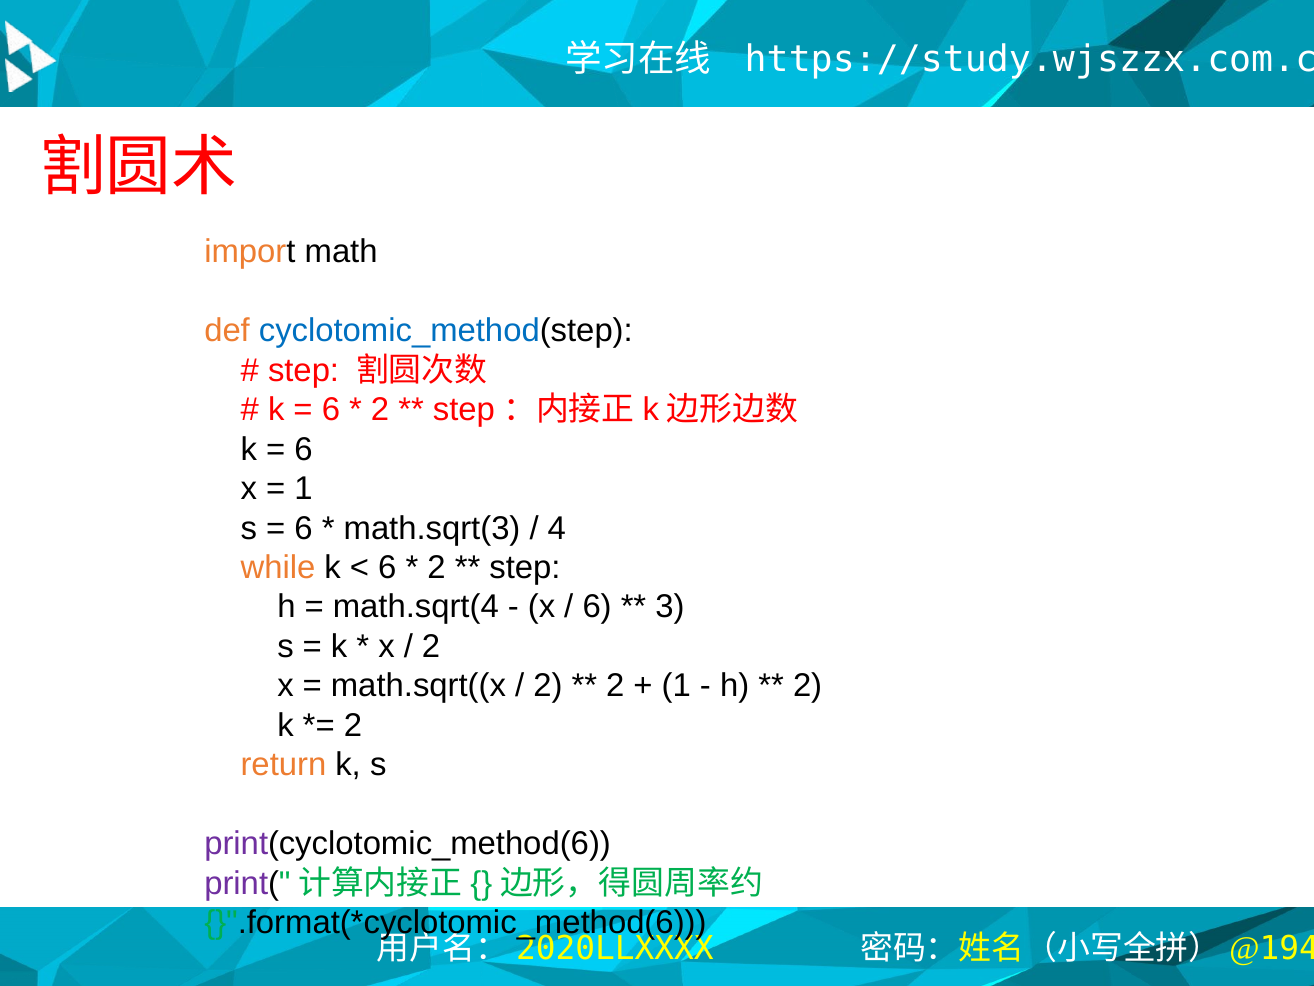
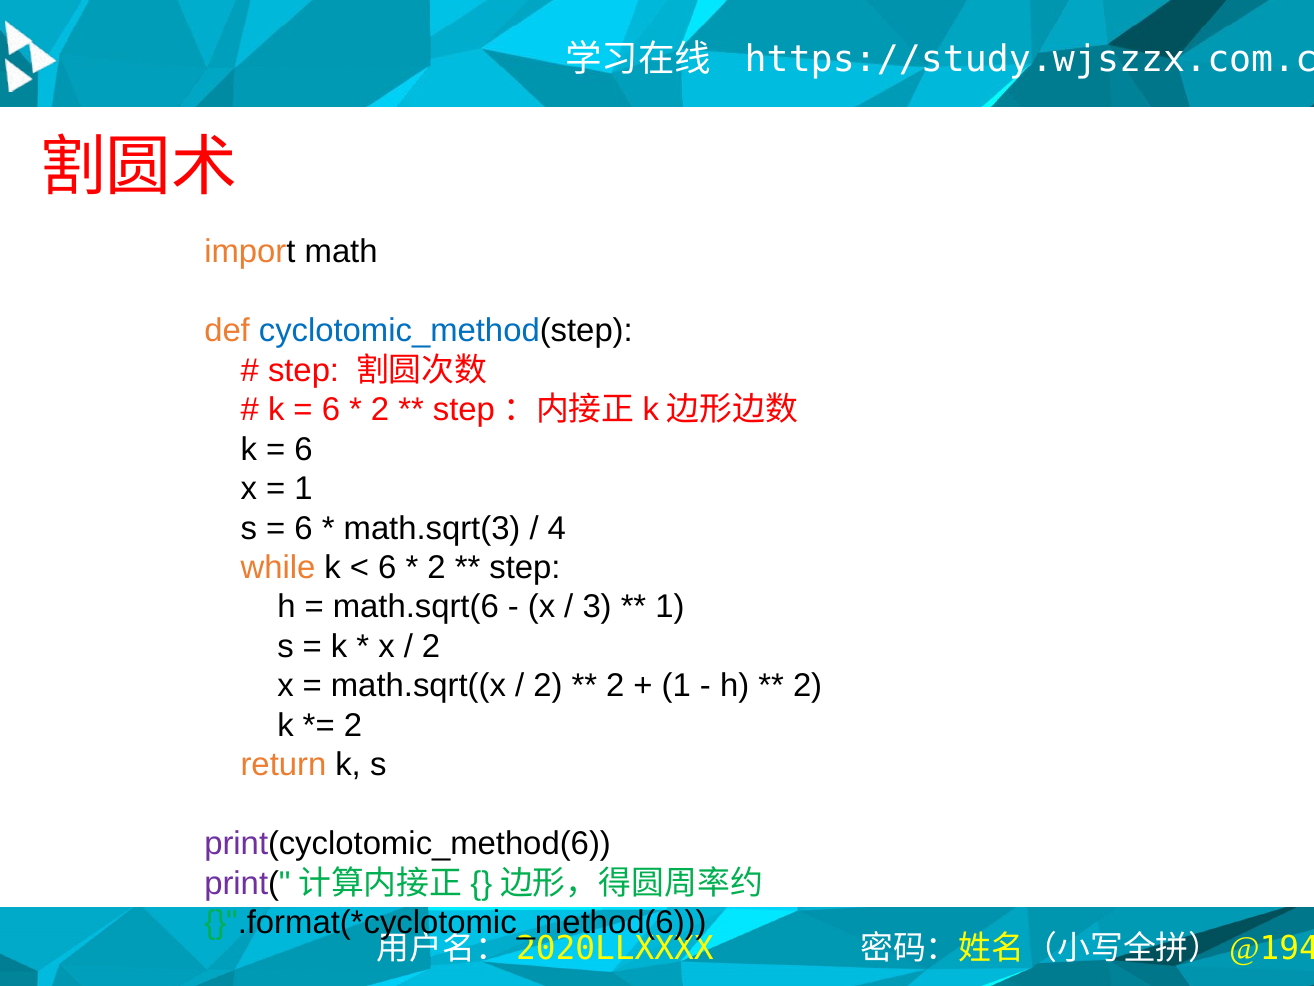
math.sqrt(4: math.sqrt(4 -> math.sqrt(6 (416, 607)
6: 6 -> 3 (597, 607)
3: 3 -> 1 (670, 607)
